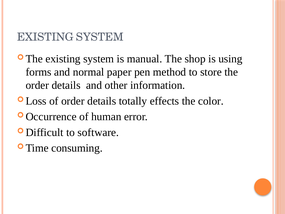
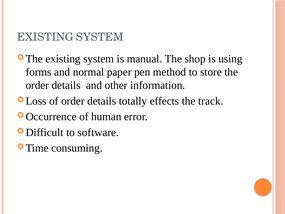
color: color -> track (211, 101)
